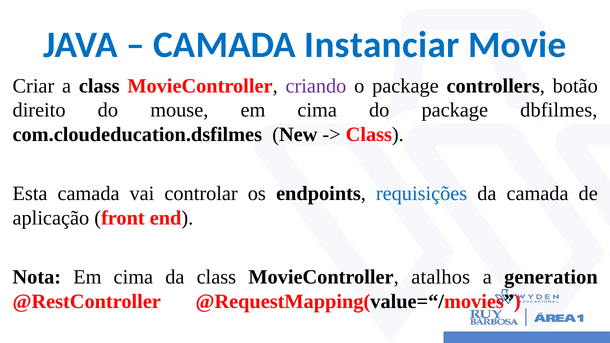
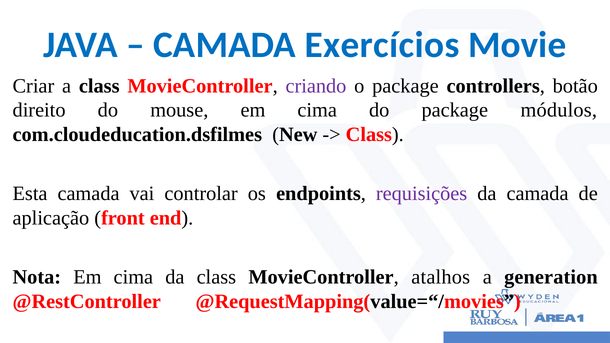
Instanciar: Instanciar -> Exercícios (382, 45)
dbfilmes: dbfilmes -> módulos (559, 110)
requisições colour: blue -> purple (422, 194)
